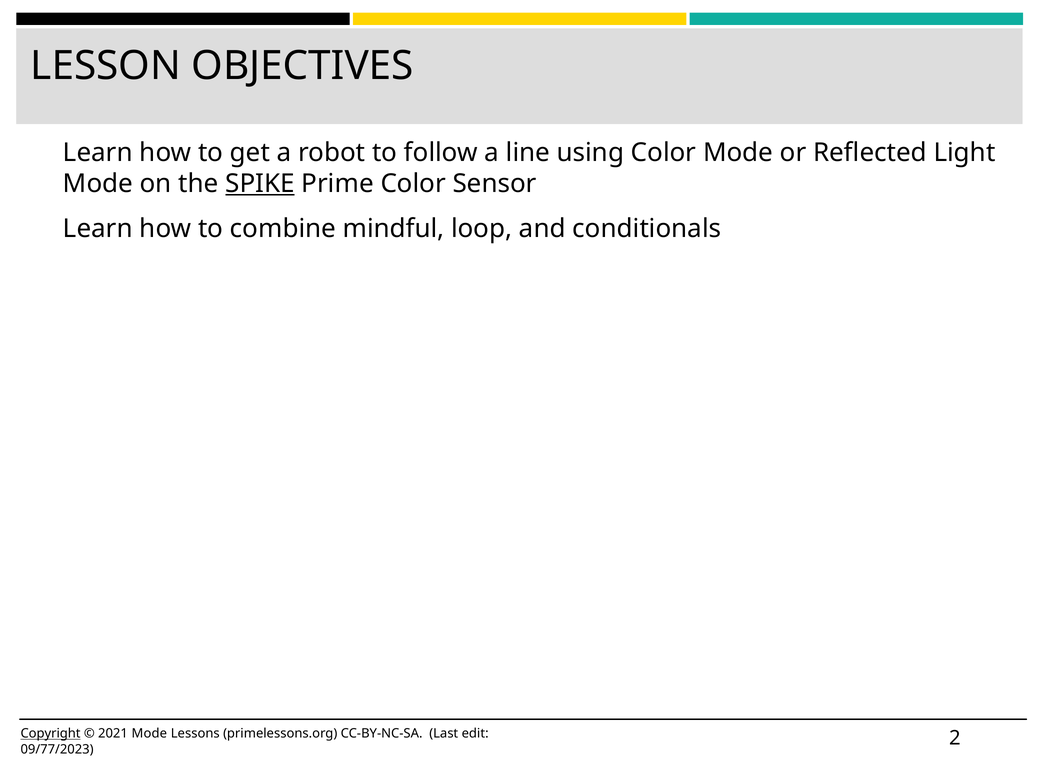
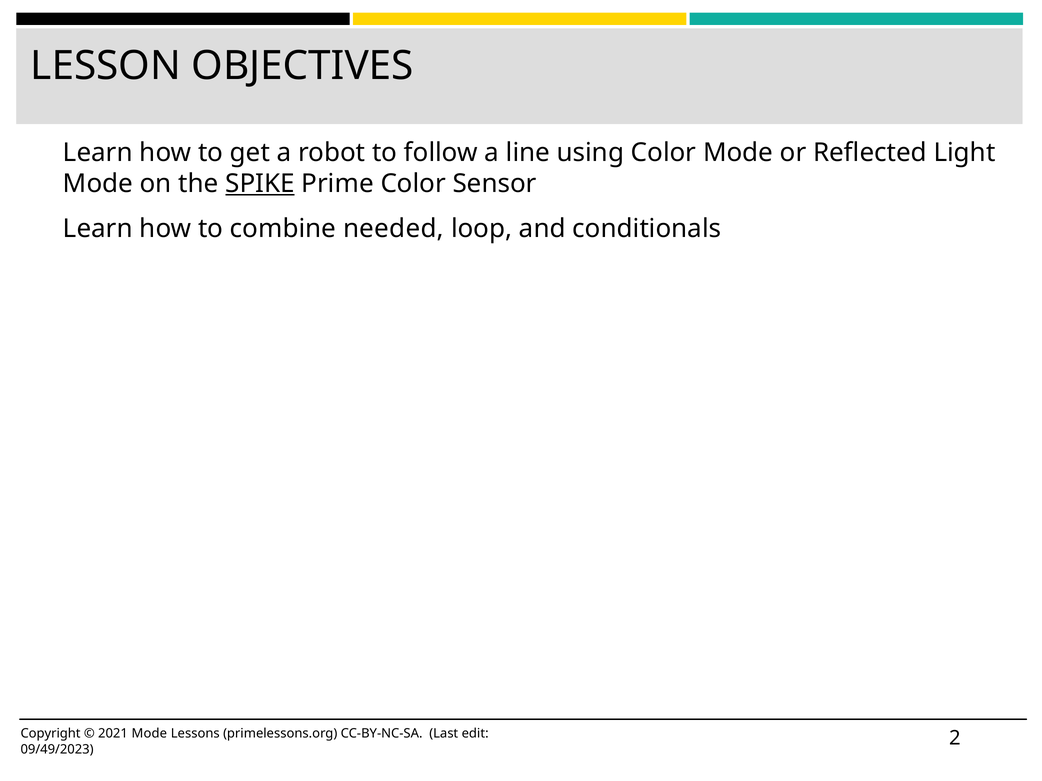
mindful: mindful -> needed (393, 229)
Copyright underline: present -> none (51, 734)
09/77/2023: 09/77/2023 -> 09/49/2023 (57, 750)
